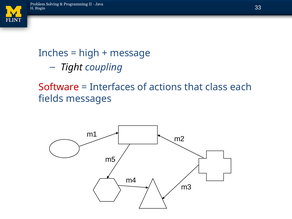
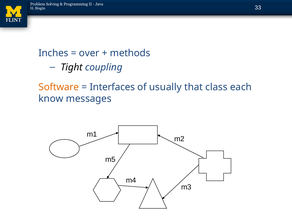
high: high -> over (89, 53)
message: message -> methods (130, 53)
Software colour: red -> orange (59, 87)
actions: actions -> usually (165, 87)
fields: fields -> know (51, 99)
